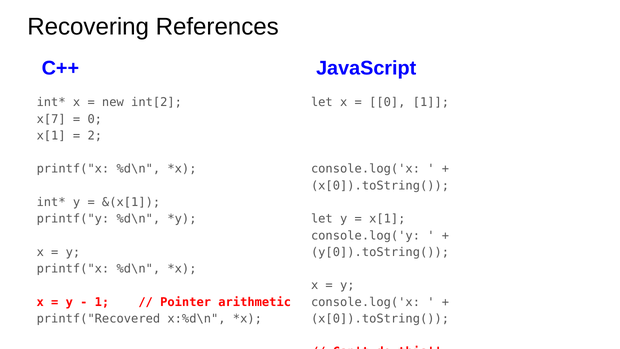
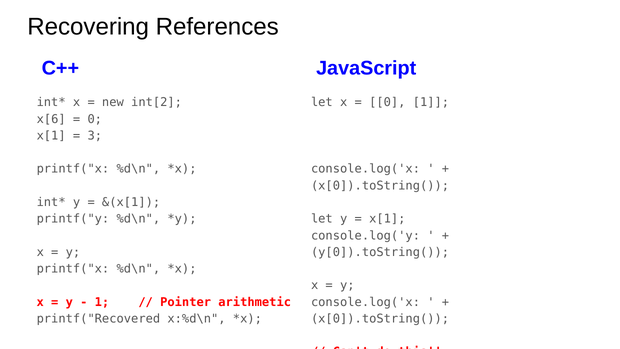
x[7: x[7 -> x[6 (51, 119)
2: 2 -> 3 (95, 136)
